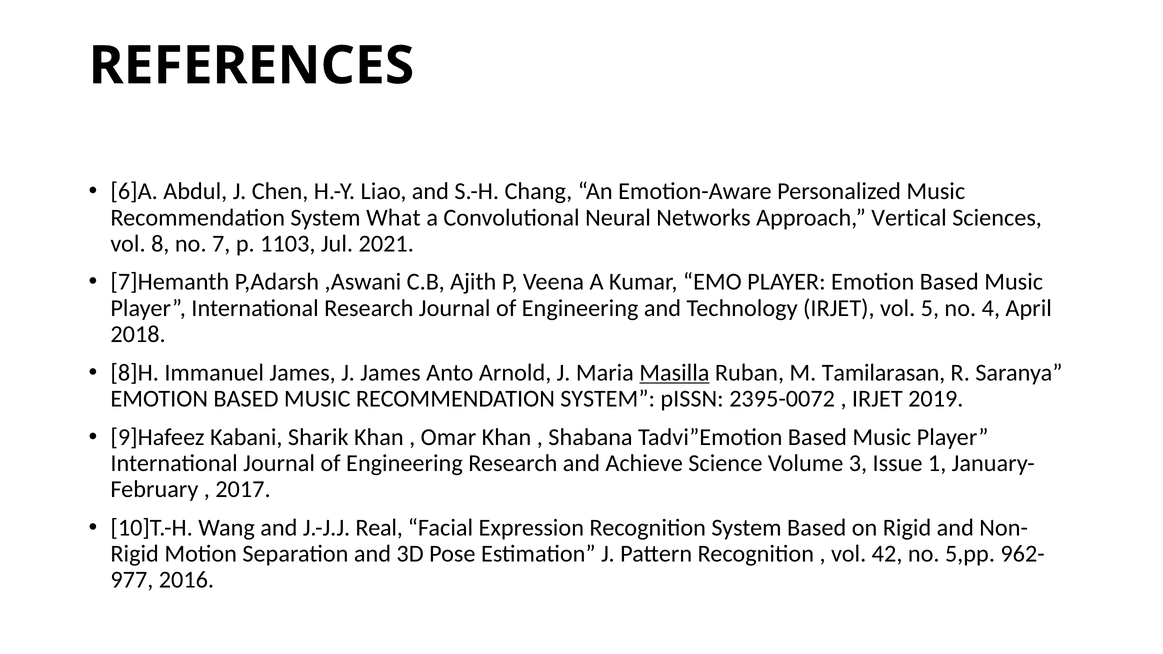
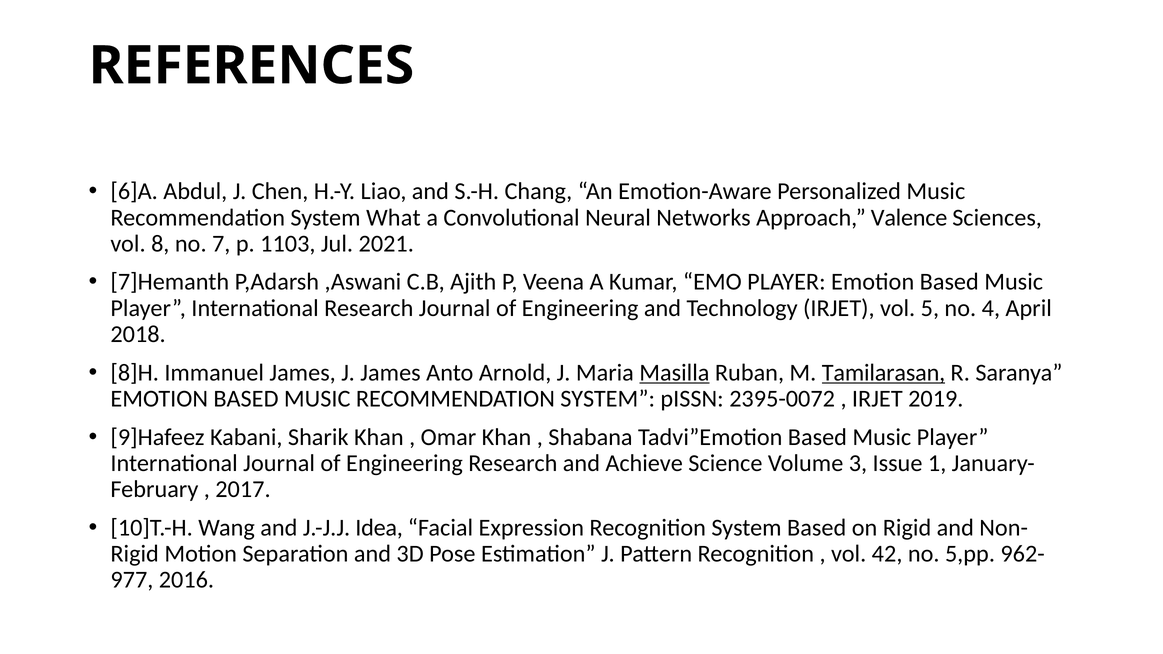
Vertical: Vertical -> Valence (909, 218)
Tamilarasan underline: none -> present (884, 373)
Real: Real -> Idea (379, 528)
